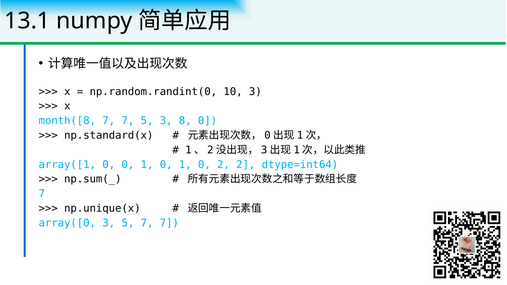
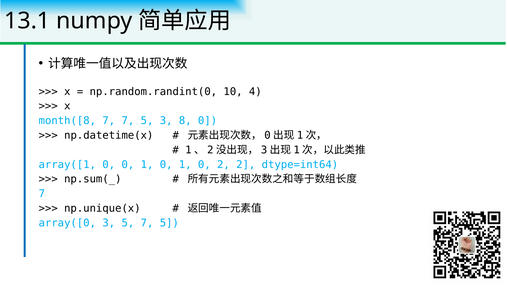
10 3: 3 -> 4 (255, 92)
np.standard(x: np.standard(x -> np.datetime(x (109, 135)
5 7 7: 7 -> 5 (169, 223)
